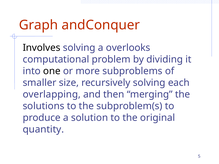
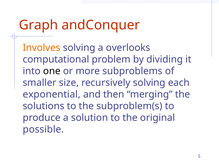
Involves colour: black -> orange (42, 48)
overlapping: overlapping -> exponential (52, 95)
quantity: quantity -> possible (43, 130)
